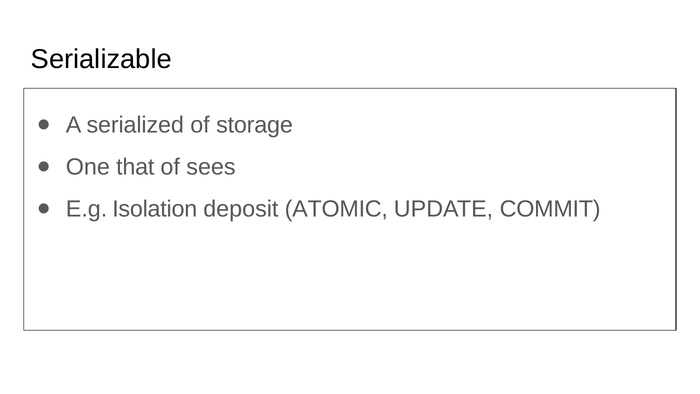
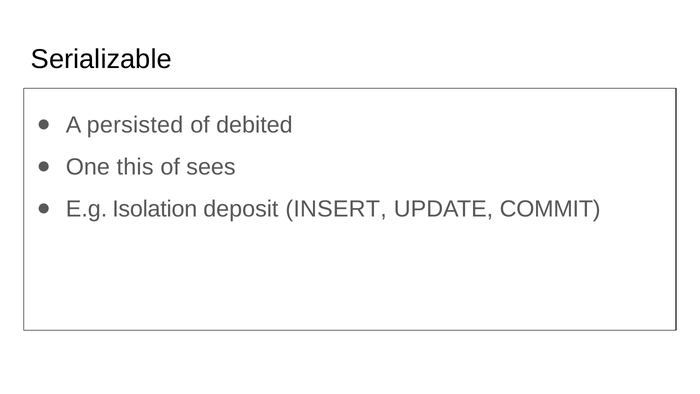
serialized: serialized -> persisted (135, 125)
storage: storage -> debited (254, 125)
that: that -> this (135, 167)
ATOMIC: ATOMIC -> INSERT (336, 209)
